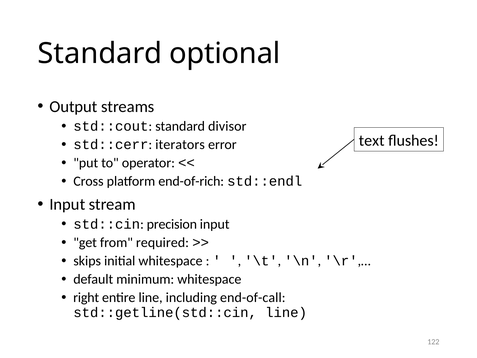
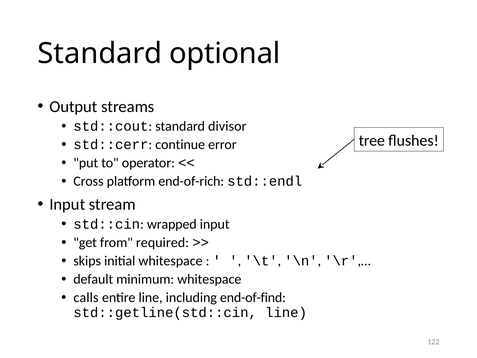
text: text -> tree (372, 140)
iterators: iterators -> continue (180, 145)
precision: precision -> wrapped (172, 224)
right: right -> calls (86, 297)
end-of-call: end-of-call -> end-of-find (253, 297)
